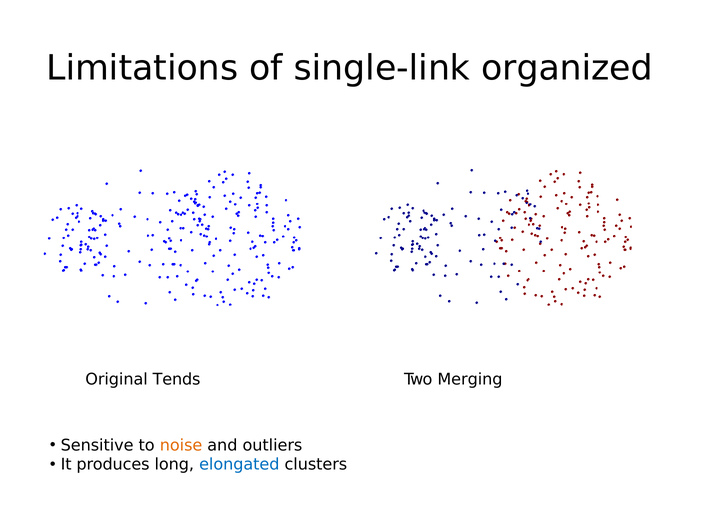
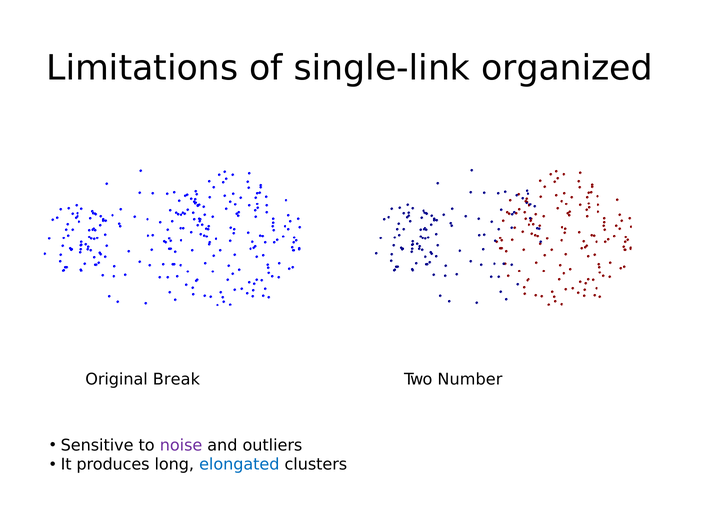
Tends: Tends -> Break (176, 380)
Merging: Merging -> Number (470, 380)
noise colour: orange -> purple (181, 446)
